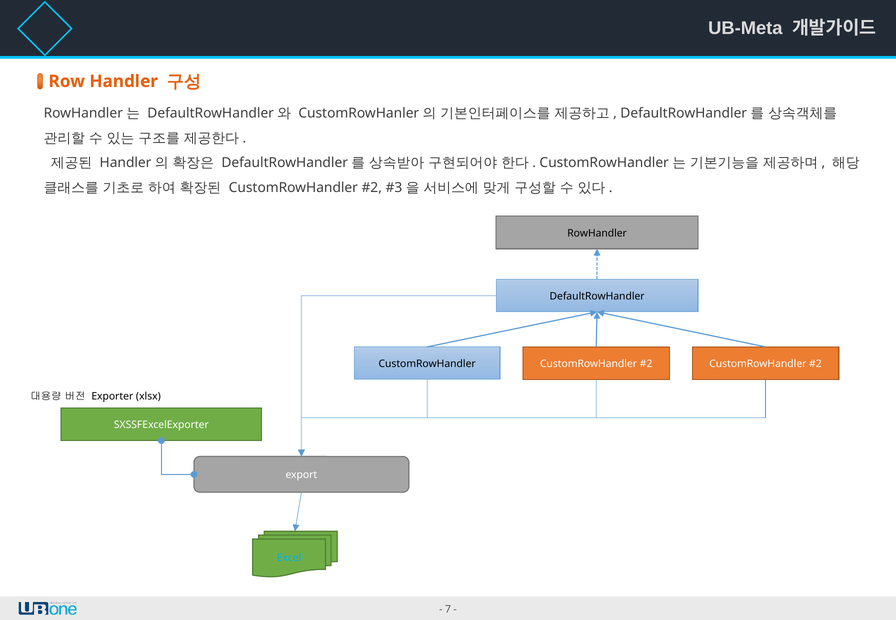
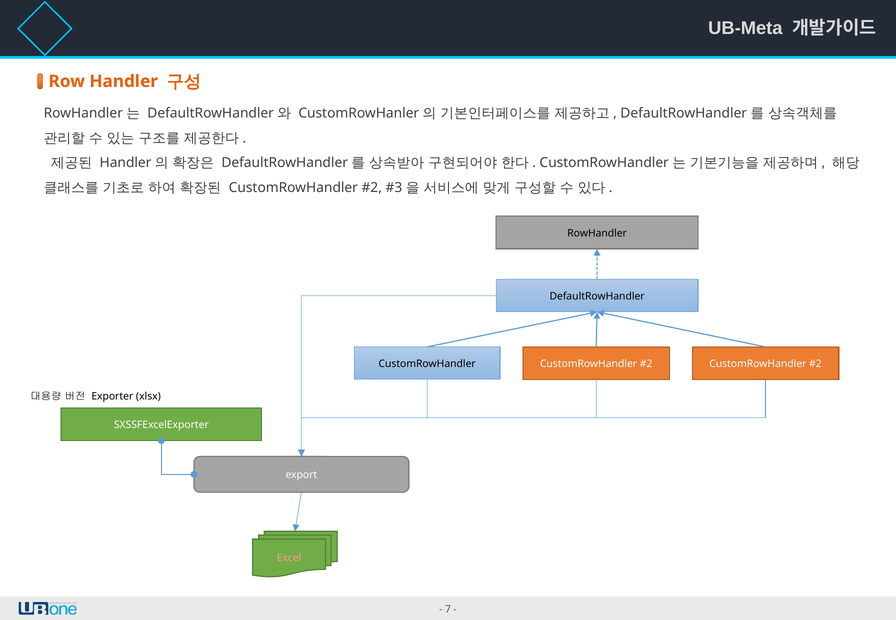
Excel colour: light blue -> pink (289, 558)
